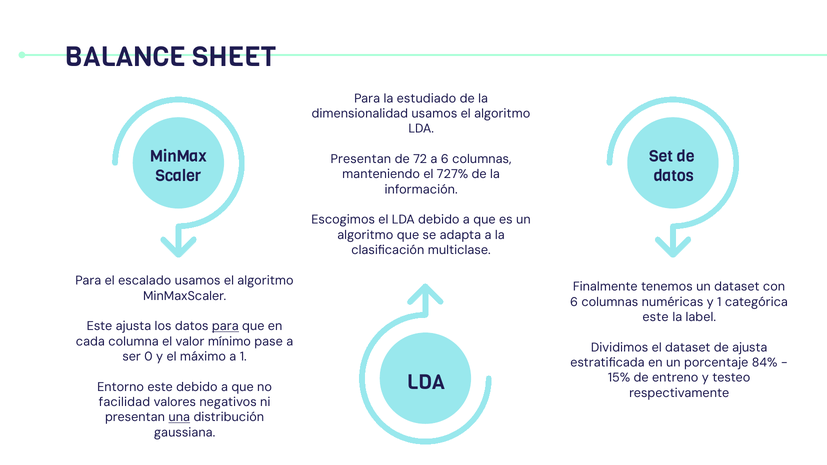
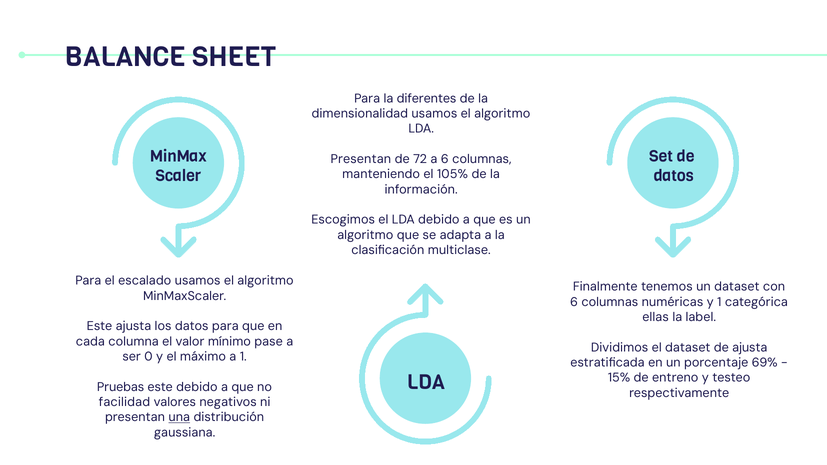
estudiado: estudiado -> diferentes (427, 99)
727%: 727% -> 105% (452, 174)
este: este -> ellas (656, 317)
para underline: present -> none (225, 326)
84%: 84% -> 69% (765, 363)
Entorno: Entorno -> Pruebas (121, 387)
